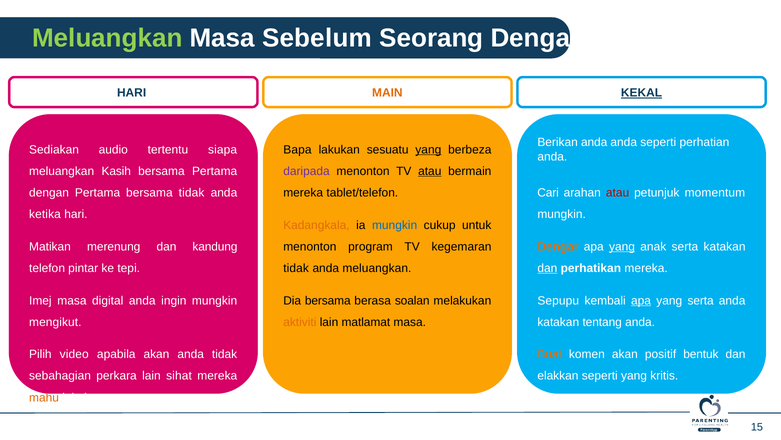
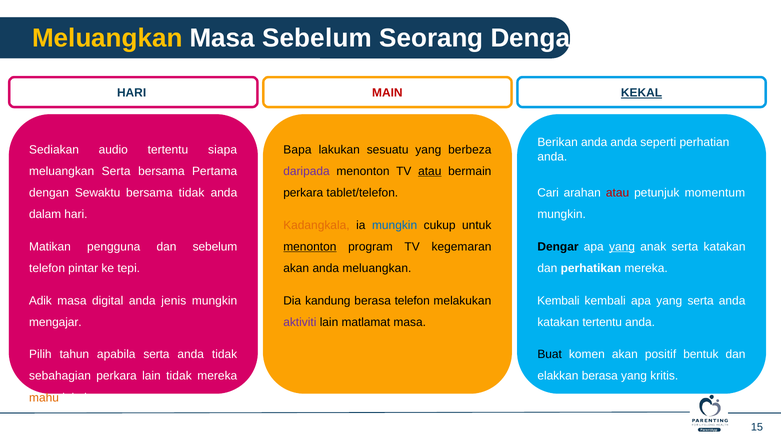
Meluangkan colour: light green -> yellow (107, 38)
MAIN colour: orange -> red (387, 93)
yang underline: present -> none (428, 149)
meluangkan Kasih: Kasih -> Serta (116, 171)
dengan Pertama: Pertama -> Sewaktu (98, 192)
mereka: mereka -> perkara (303, 192)
ketika: ketika -> dalam (45, 214)
merenung: merenung -> pengguna (114, 246)
dan kandung: kandung -> sebelum (215, 246)
menonton underline: none -> present (310, 246)
Dengar colour: orange -> black (558, 246)
tidak: tidak -> akan (296, 268)
dan underline: present -> none (547, 268)
Imej: Imej -> Adik (40, 300)
ingin: ingin -> jenis (174, 300)
Dia bersama: bersama -> kandung (328, 300)
berasa soalan: soalan -> telefon (412, 300)
Sepupu: Sepupu -> Kembali (558, 300)
apa underline: present -> none (641, 300)
mengikut: mengikut -> mengajar (55, 322)
aktiviti colour: orange -> purple (300, 322)
katakan tentang: tentang -> tertentu (602, 322)
video: video -> tahun (74, 354)
apabila akan: akan -> serta (156, 354)
Buat colour: orange -> black (550, 354)
lain sihat: sihat -> tidak (179, 375)
elakkan seperti: seperti -> berasa (600, 375)
